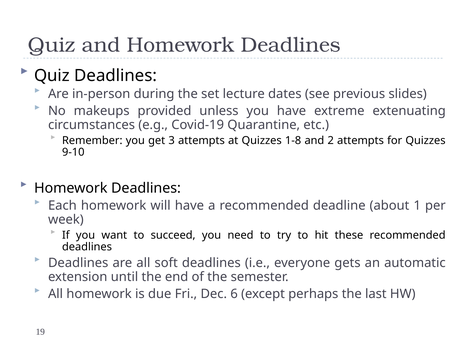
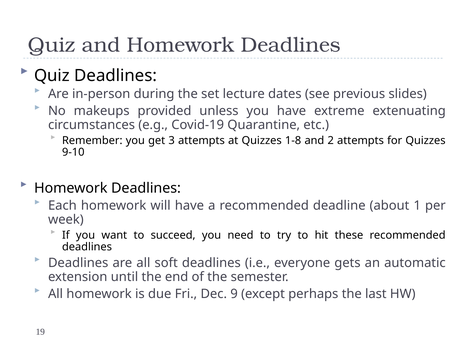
6: 6 -> 9 (234, 294)
